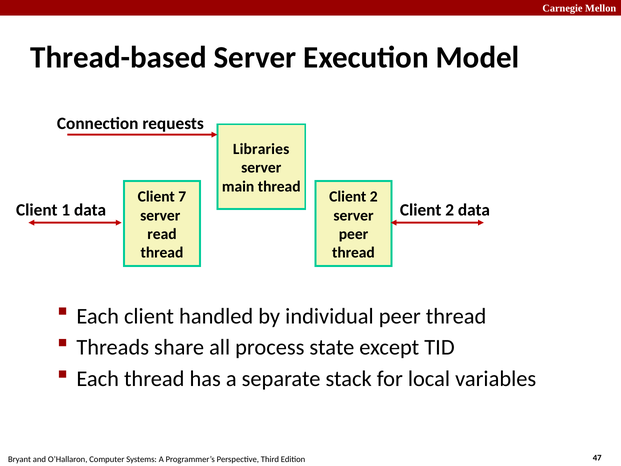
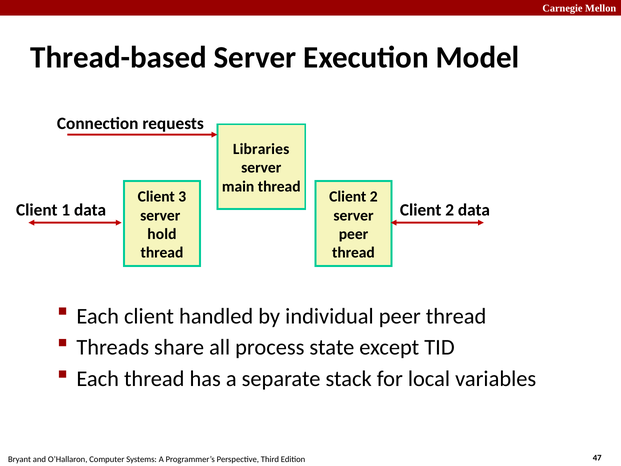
7: 7 -> 3 (182, 197)
read: read -> hold (162, 234)
